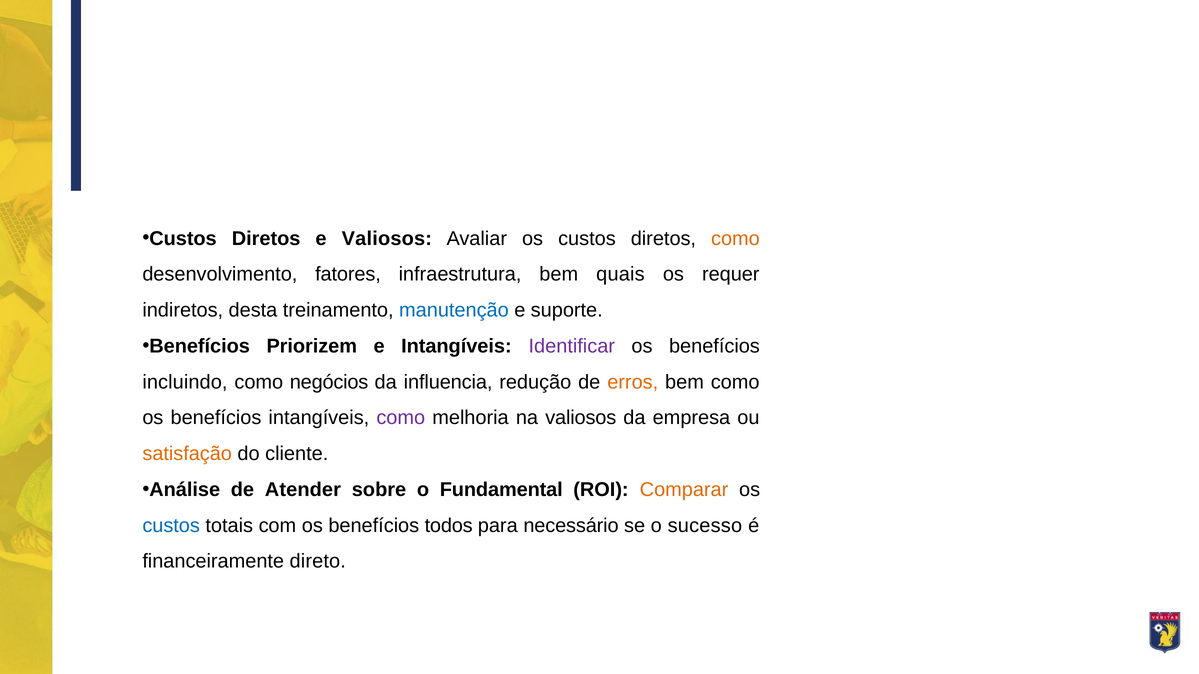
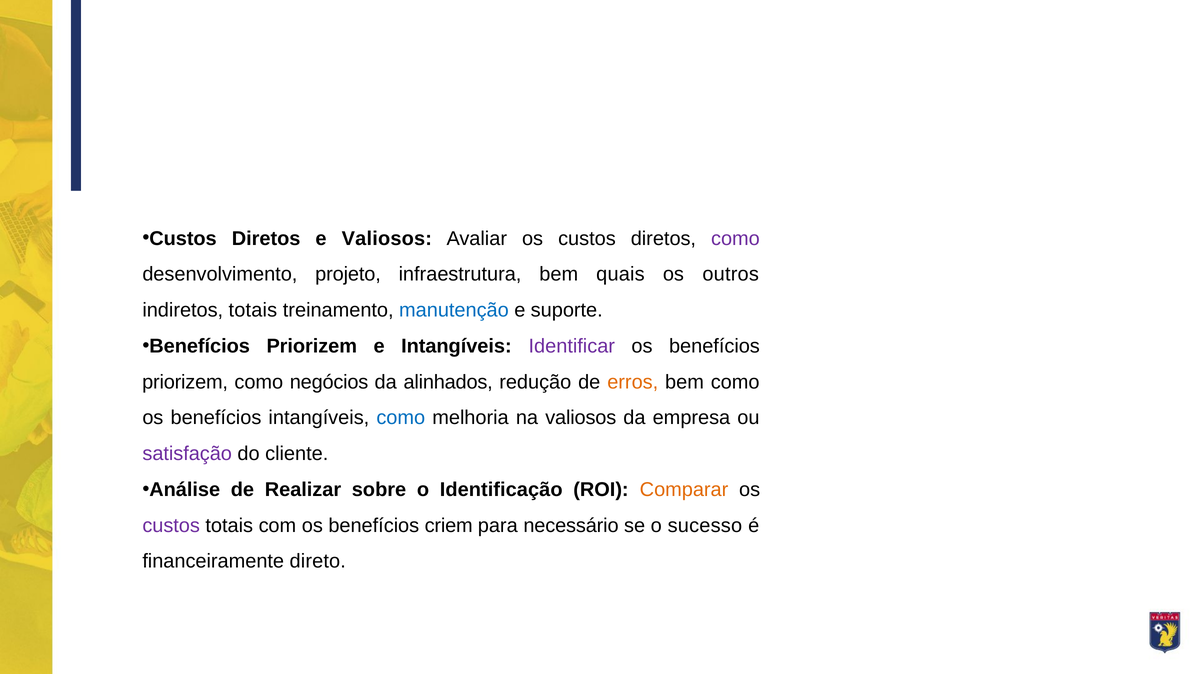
como colour: orange -> purple (735, 239)
fatores: fatores -> projeto (348, 275)
requer: requer -> outros (731, 275)
indiretos desta: desta -> totais (253, 310)
incluindo: incluindo -> priorizem (185, 382)
influencia: influencia -> alinhados (448, 382)
como colour: purple -> blue (401, 418)
satisfação colour: orange -> purple (187, 454)
Atender: Atender -> Realizar (303, 490)
Fundamental: Fundamental -> Identificação (501, 490)
custos colour: blue -> purple (171, 526)
todos: todos -> criem (449, 526)
